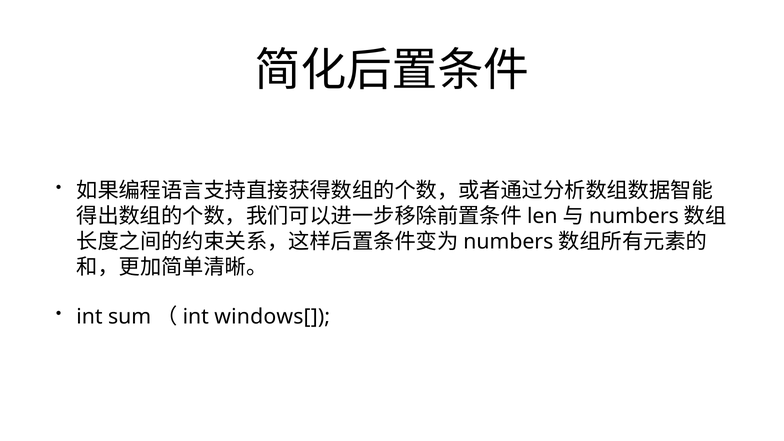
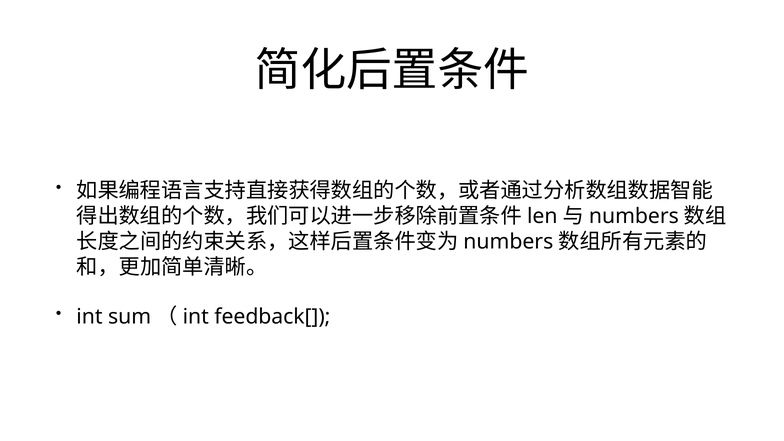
windows[: windows[ -> feedback[ (272, 317)
